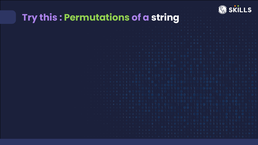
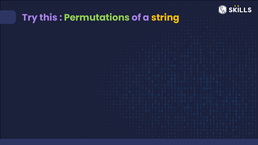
string colour: white -> yellow (165, 18)
